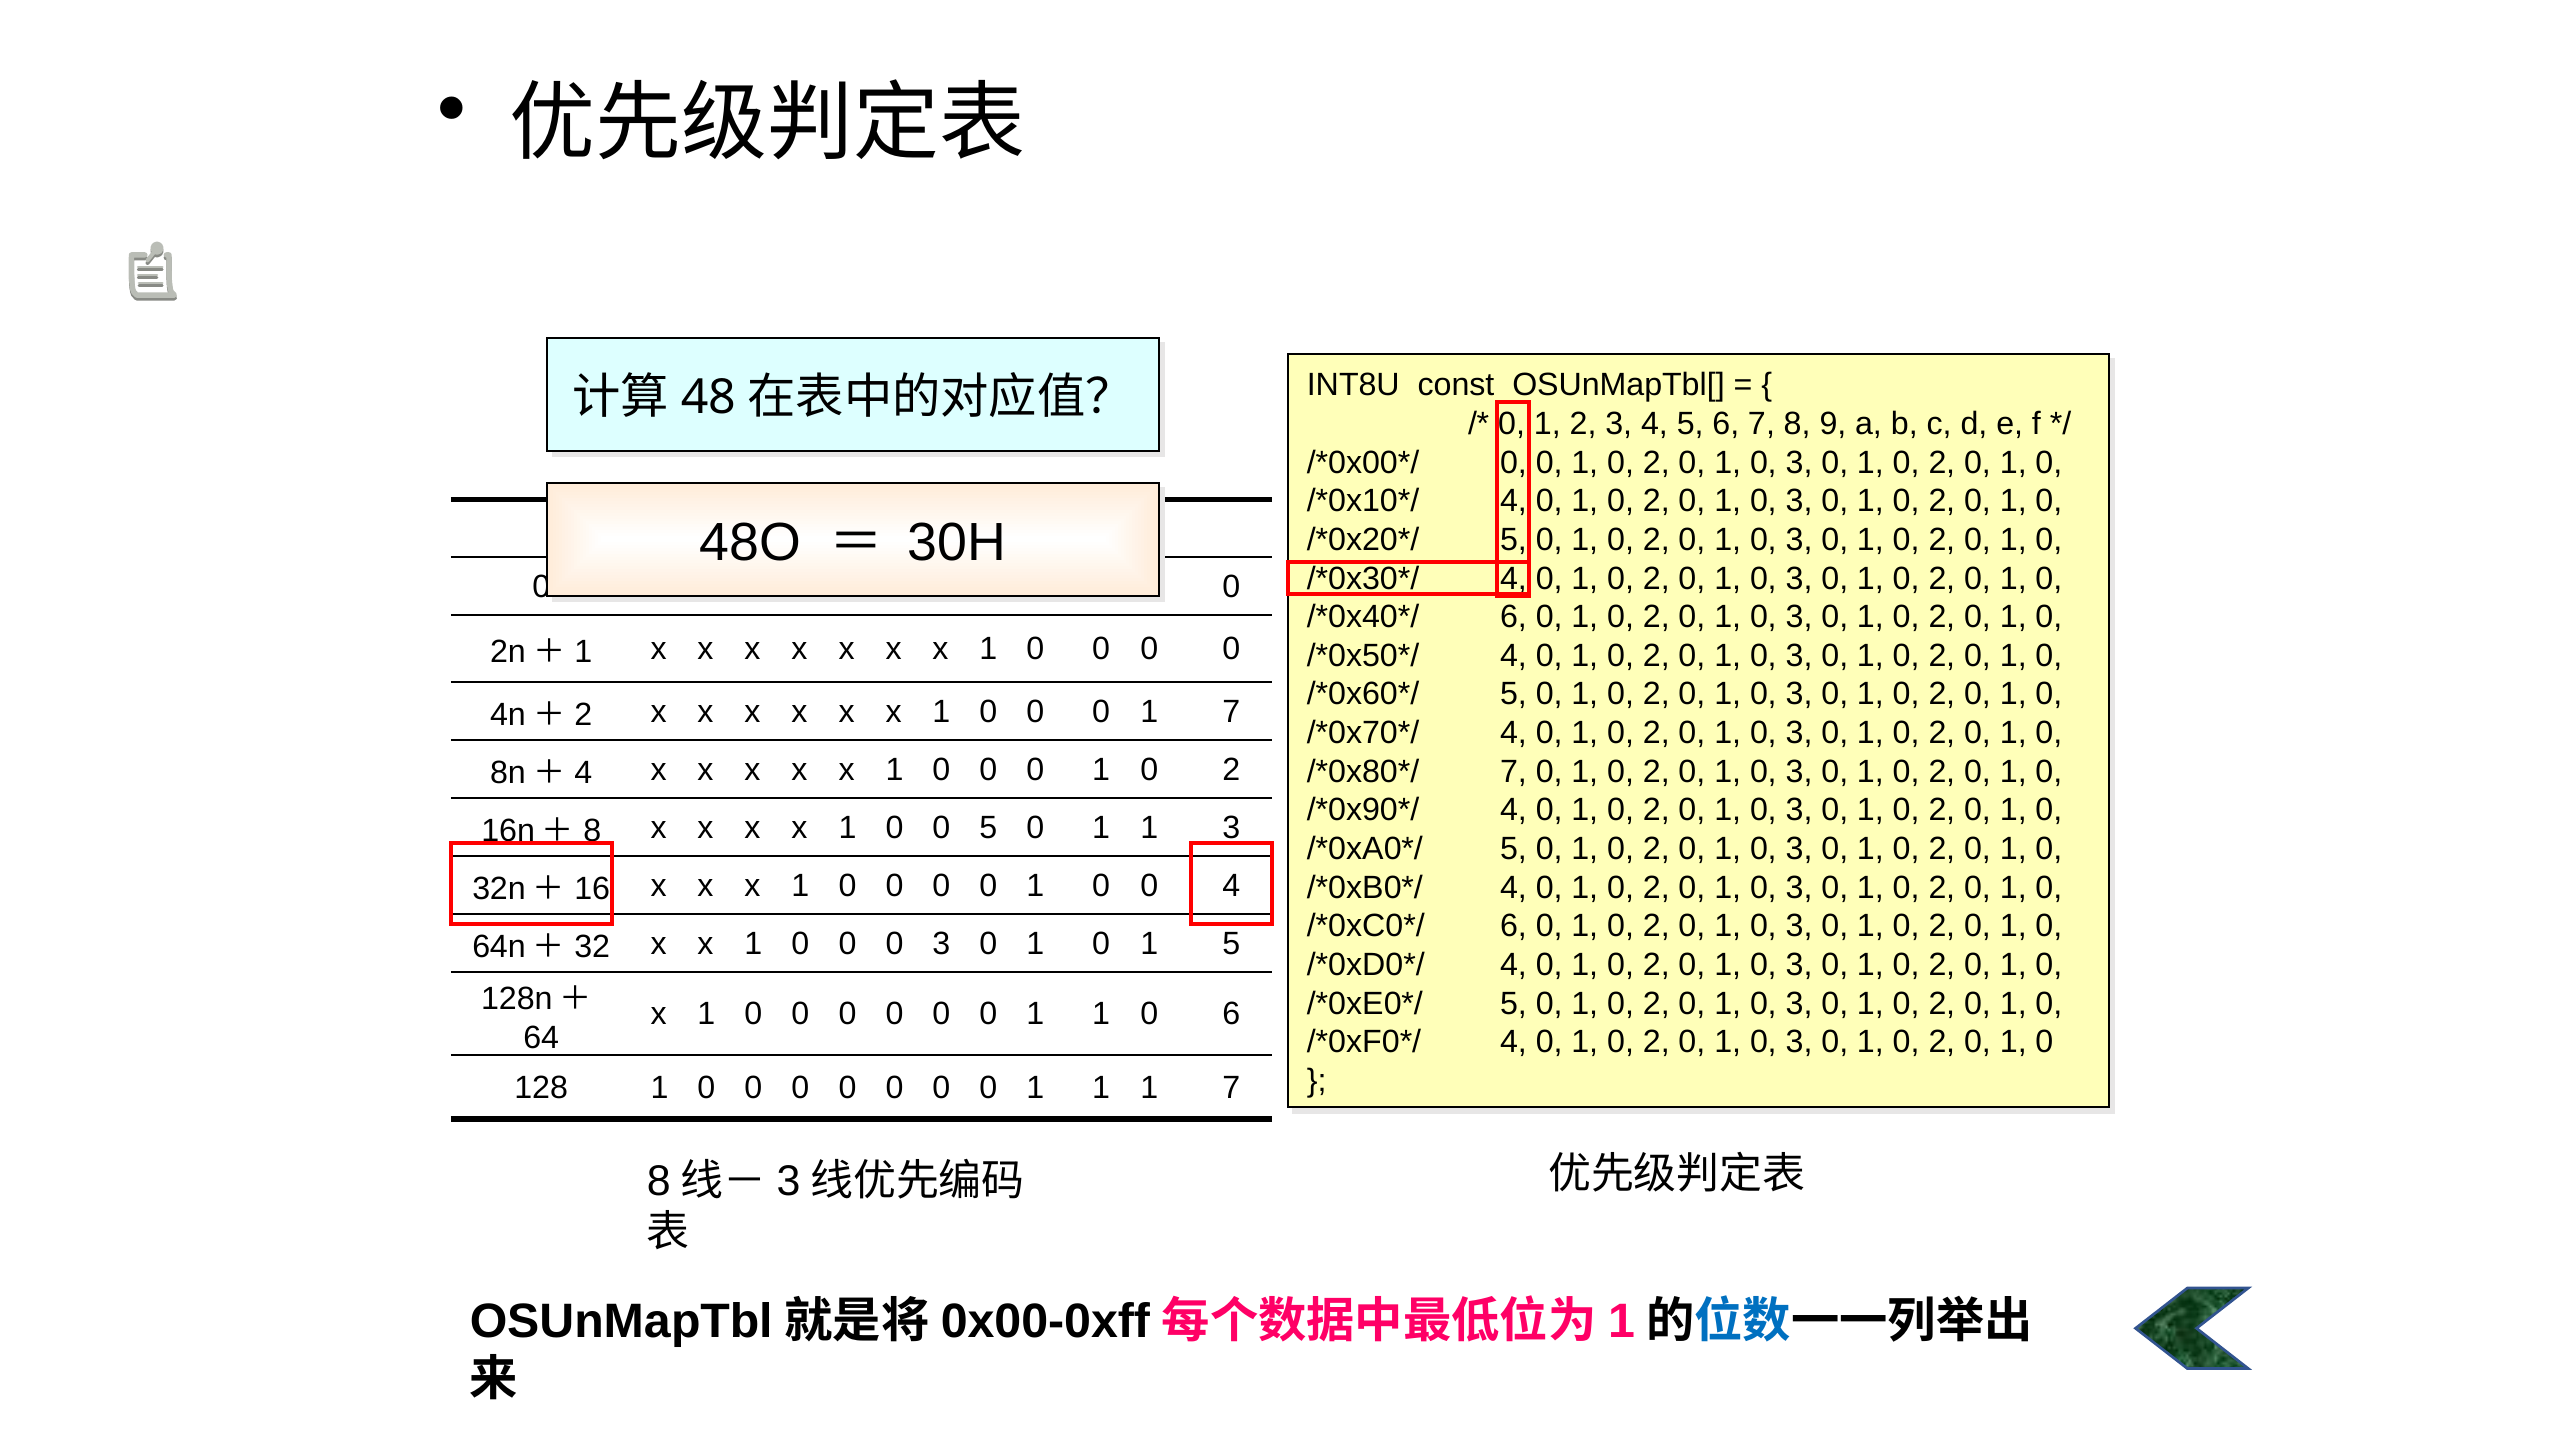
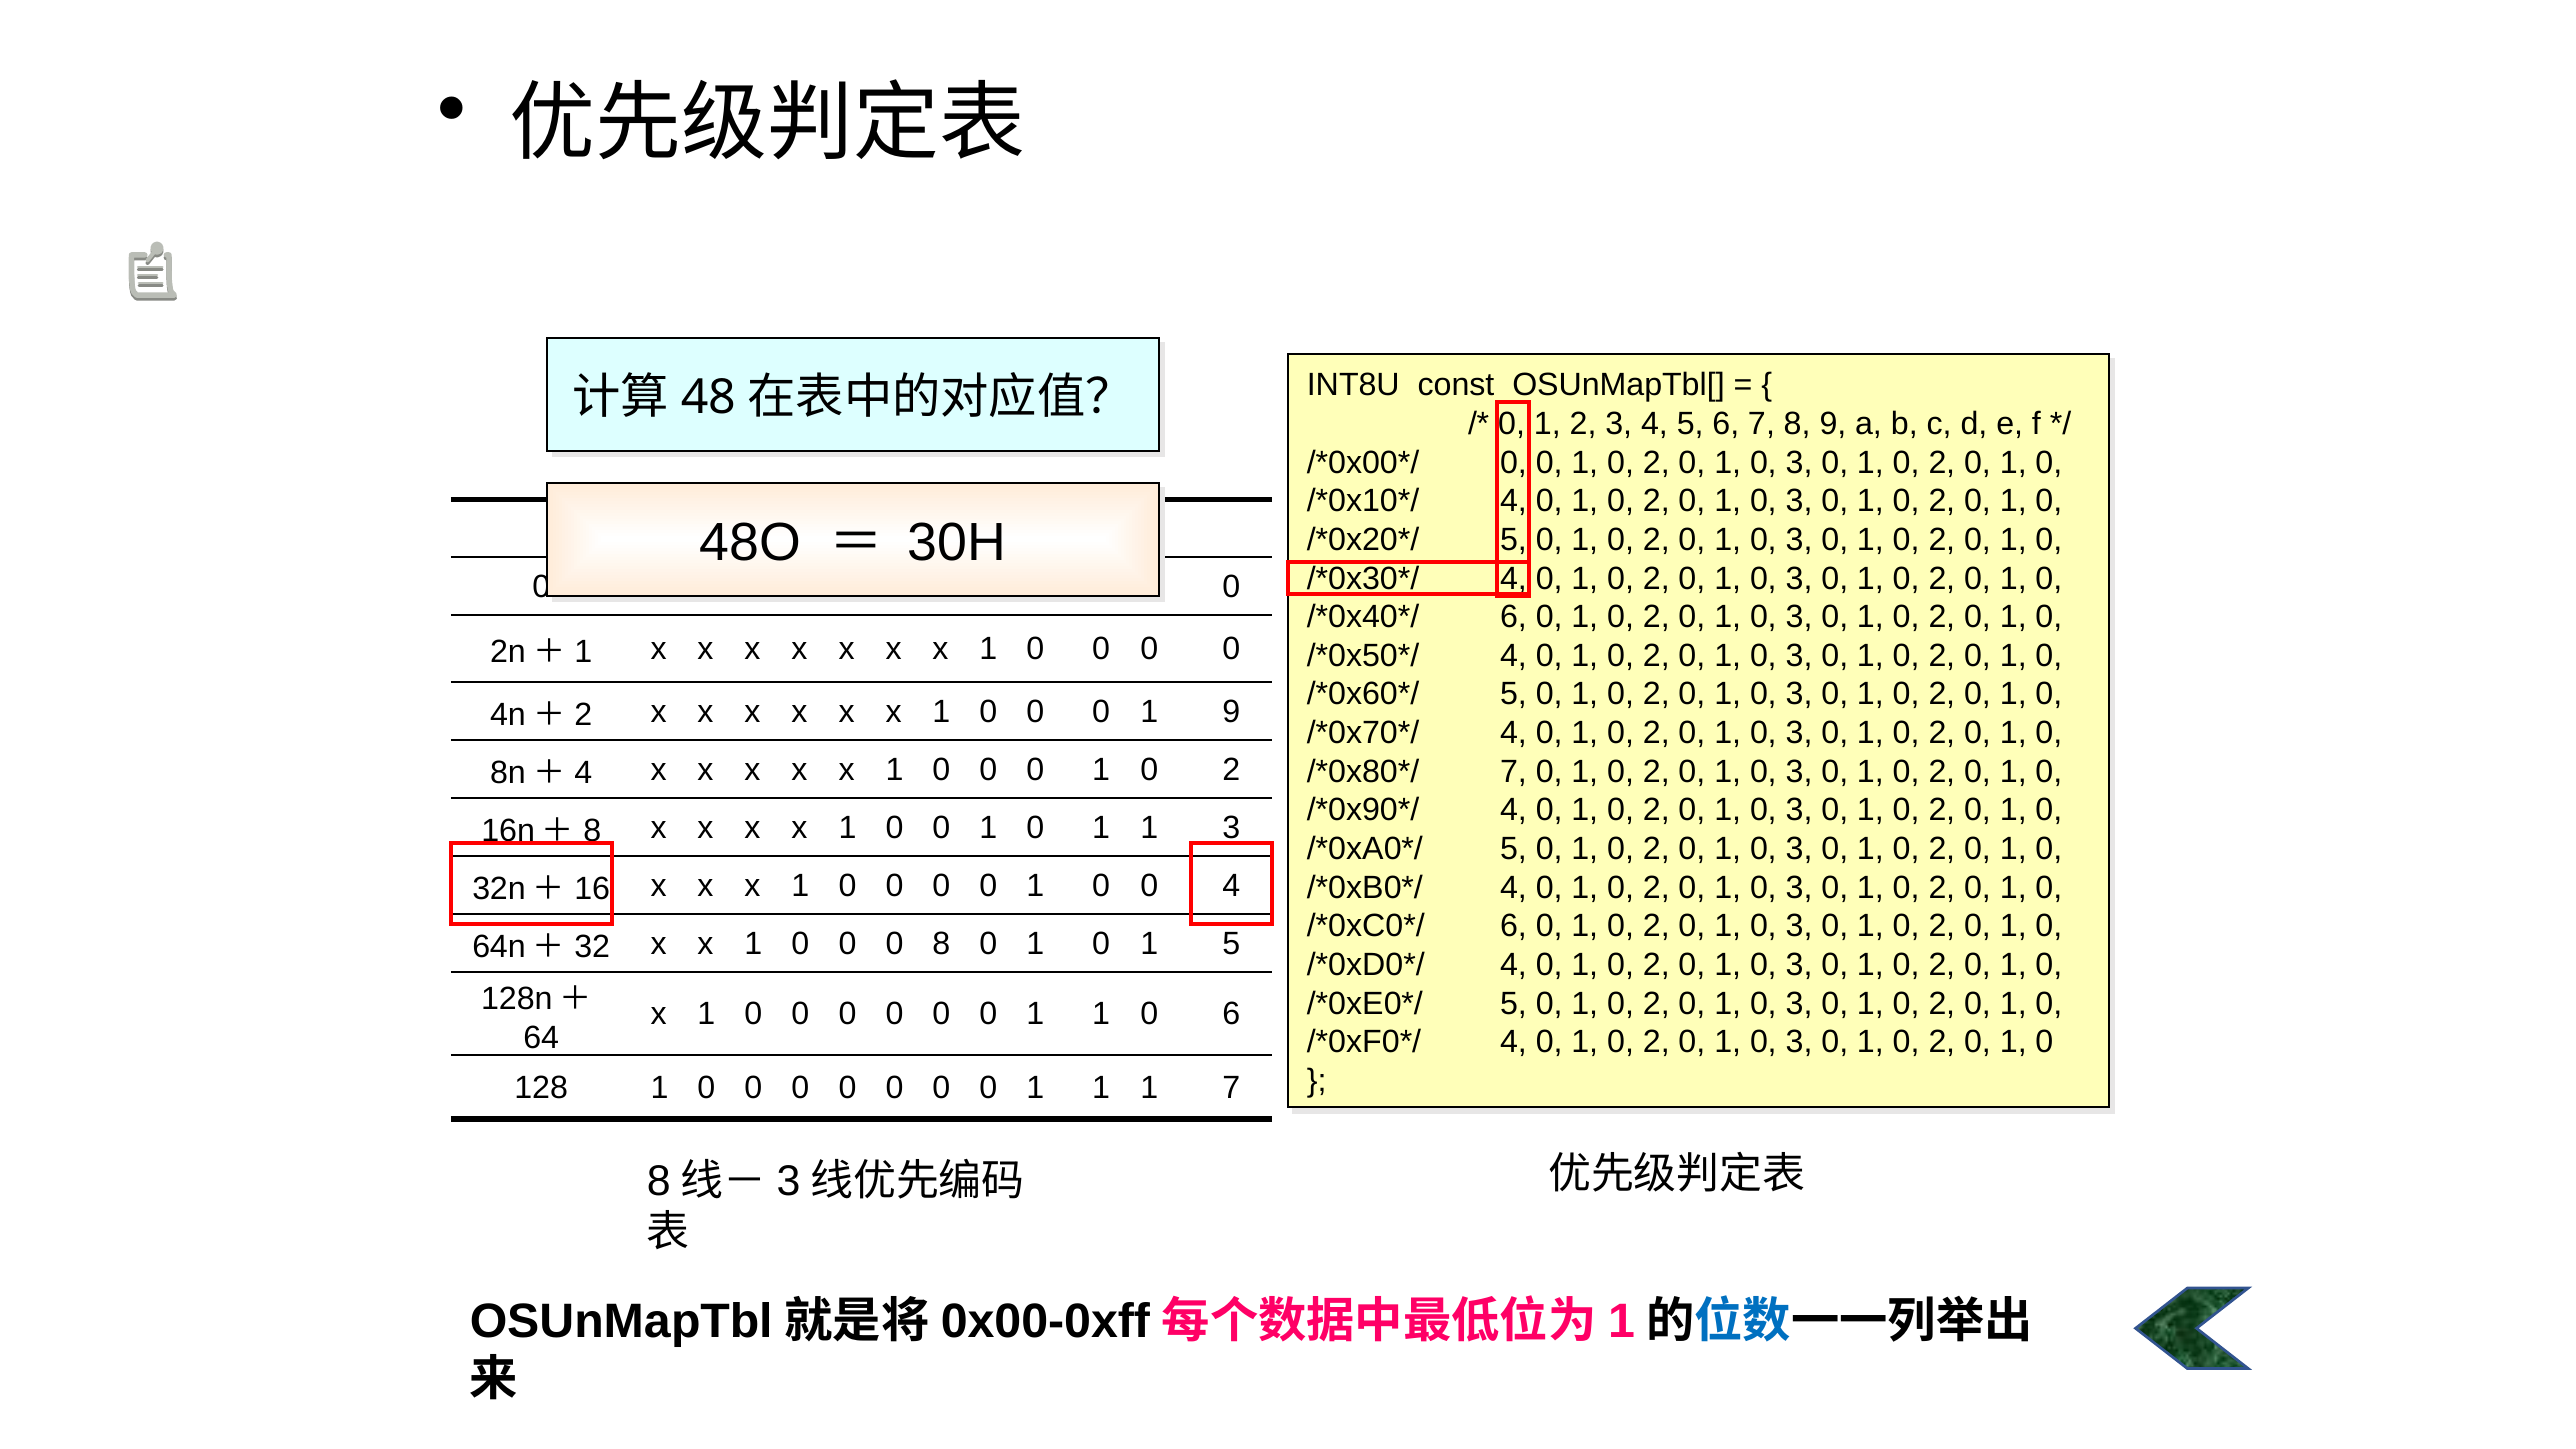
0 1 7: 7 -> 9 (1231, 712)
1 0 0 5: 5 -> 1 (988, 828)
0 0 3: 3 -> 8 (941, 944)
